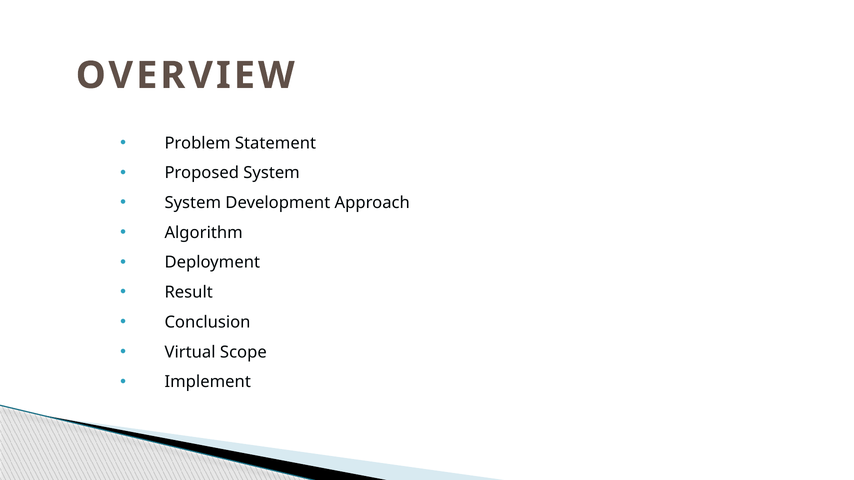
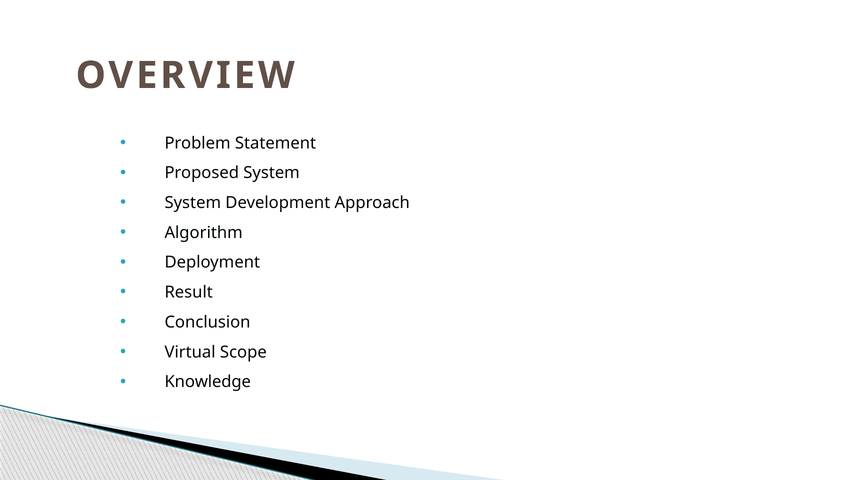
Implement: Implement -> Knowledge (208, 382)
